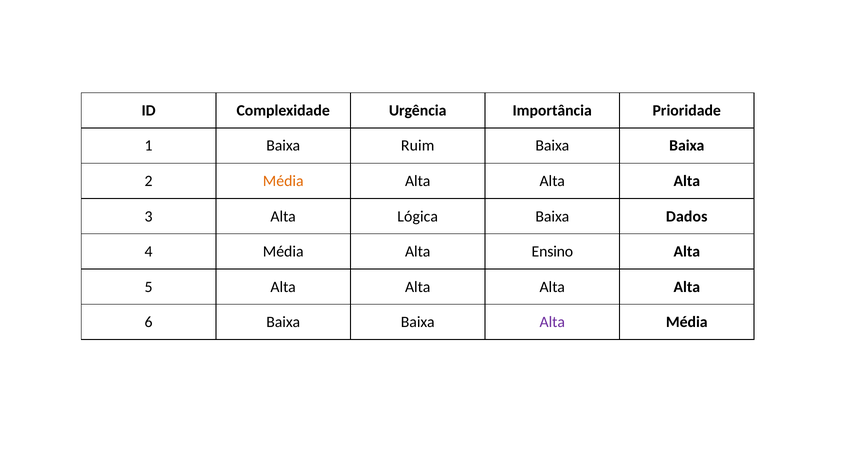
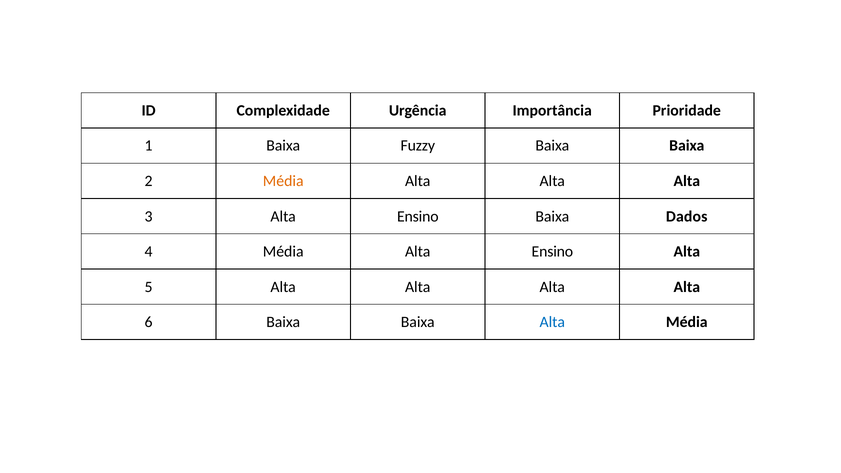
Ruim: Ruim -> Fuzzy (418, 146)
3 Alta Lógica: Lógica -> Ensino (418, 216)
Alta colour: purple -> blue (552, 322)
